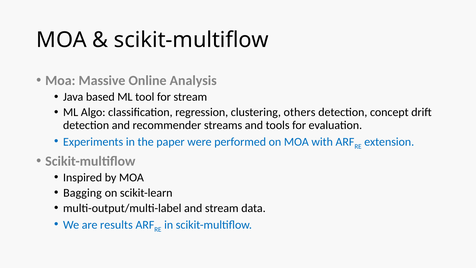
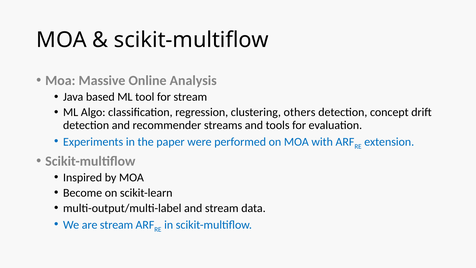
Bagging: Bagging -> Become (83, 193)
are results: results -> stream (117, 225)
